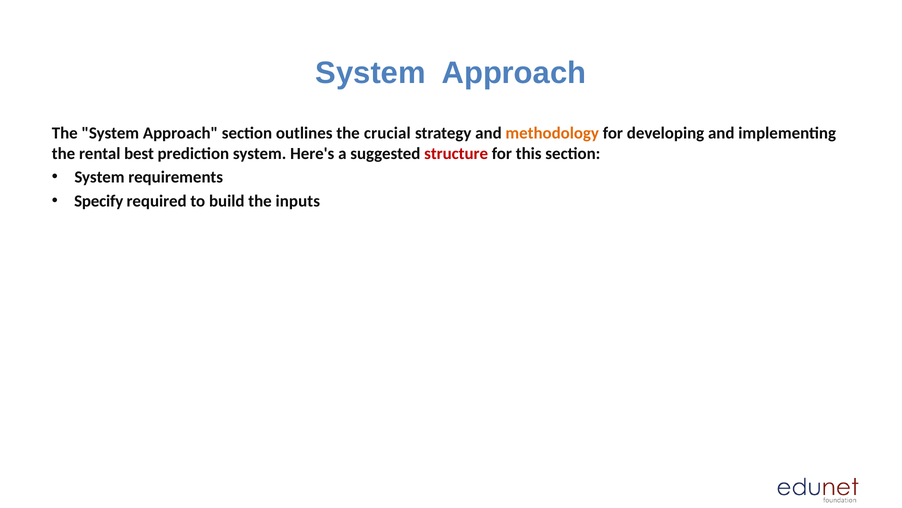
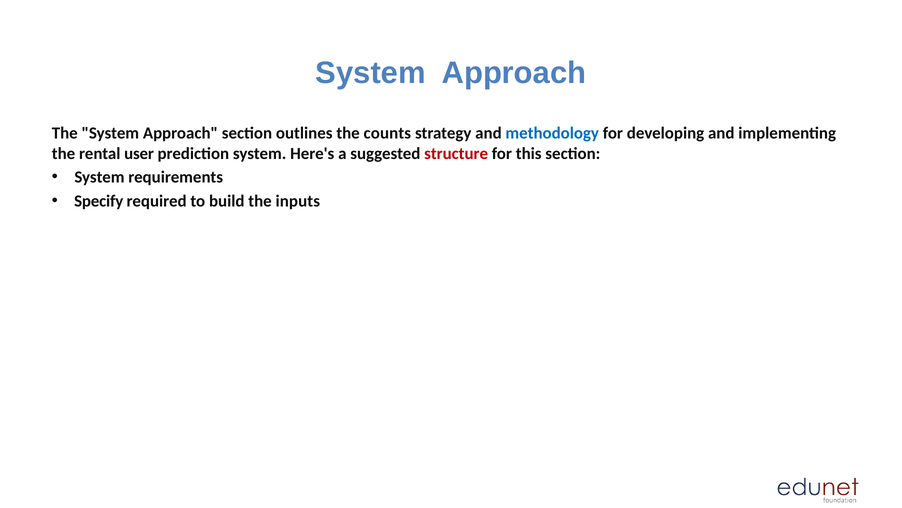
crucial: crucial -> counts (387, 133)
methodology colour: orange -> blue (552, 133)
best: best -> user (139, 153)
